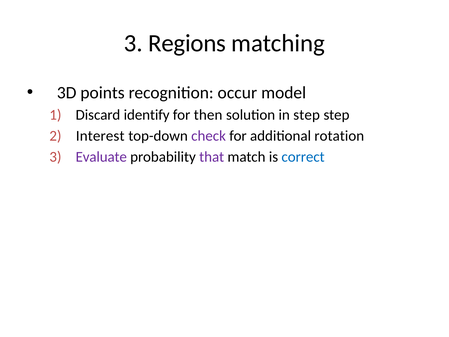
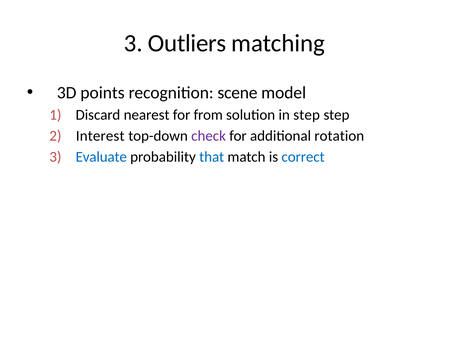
Regions: Regions -> Outliers (187, 43)
occur: occur -> scene (237, 93)
identify: identify -> nearest (147, 115)
then: then -> from (208, 115)
Evaluate colour: purple -> blue (101, 157)
that colour: purple -> blue (212, 157)
